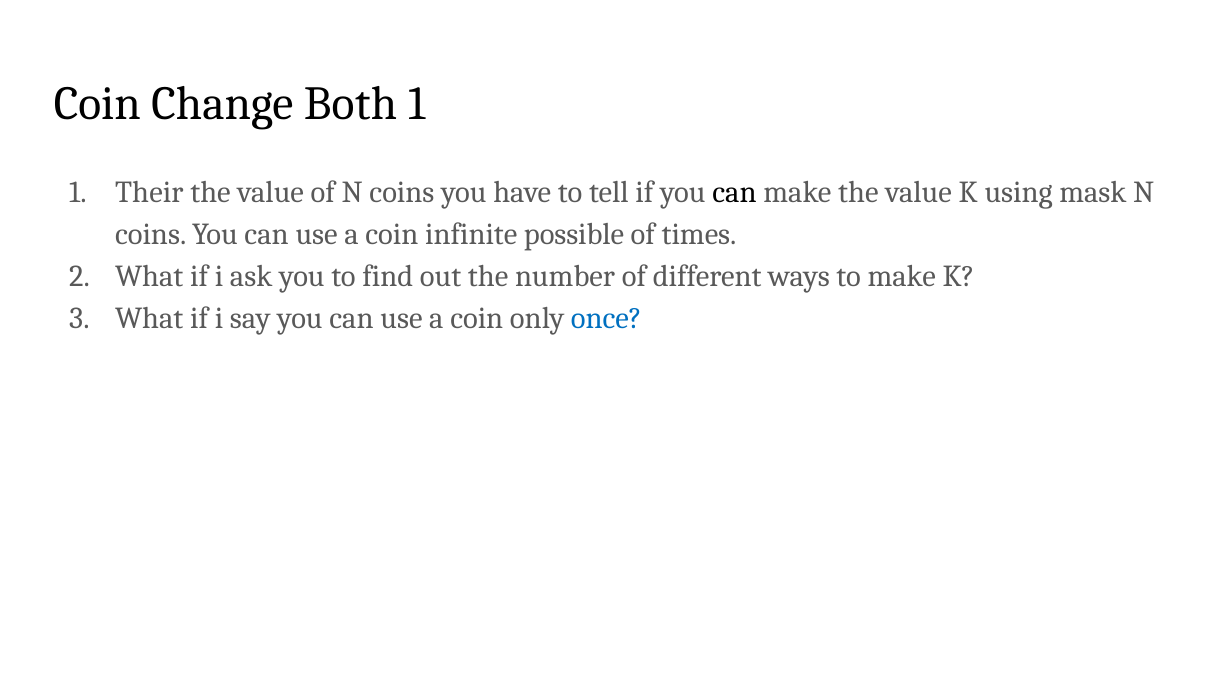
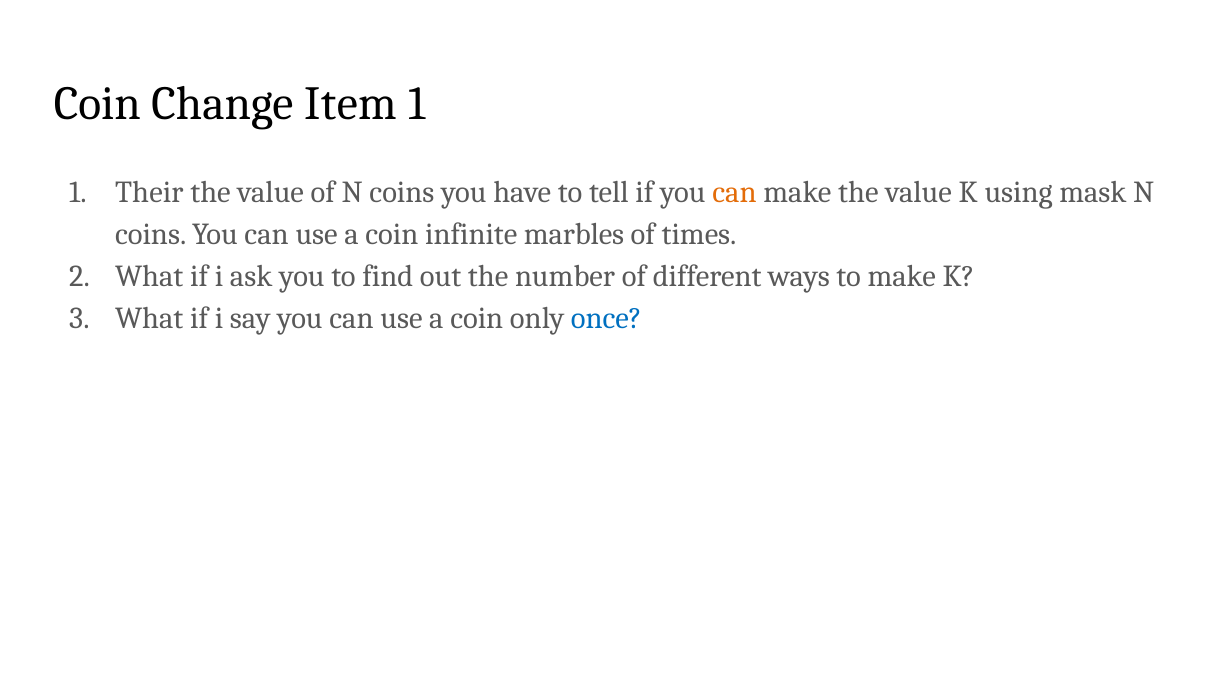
Both: Both -> Item (350, 104)
can colour: black -> orange (734, 192)
possible: possible -> marbles (574, 235)
